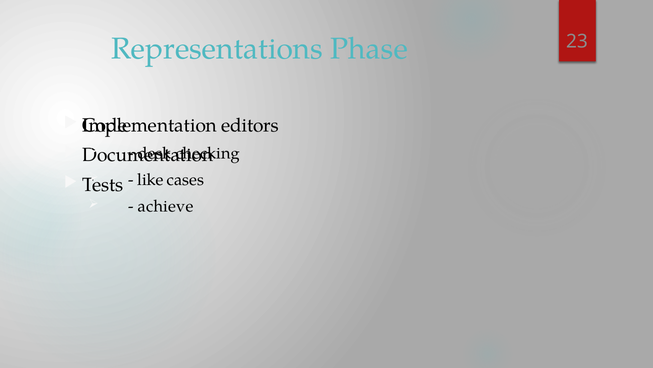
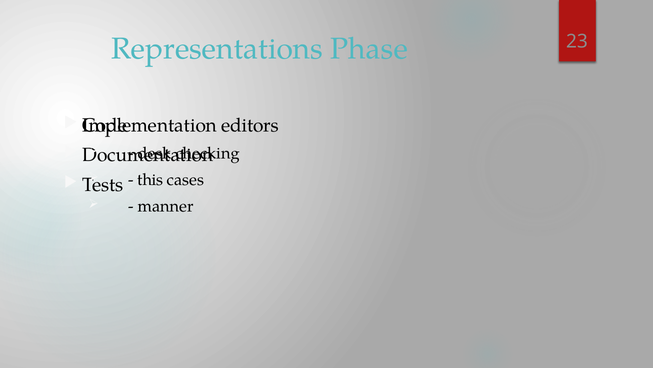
like: like -> this (150, 179)
achieve: achieve -> manner (166, 206)
